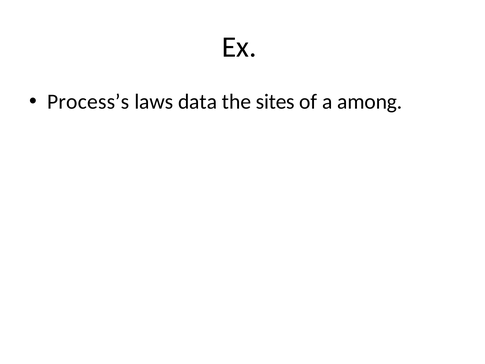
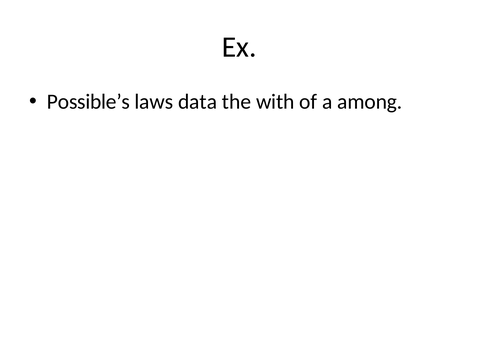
Process’s: Process’s -> Possible’s (89, 102)
sites: sites -> with (275, 102)
